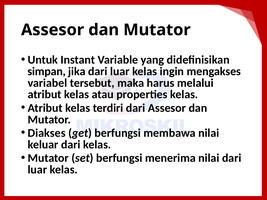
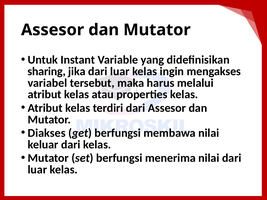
simpan: simpan -> sharing (47, 71)
